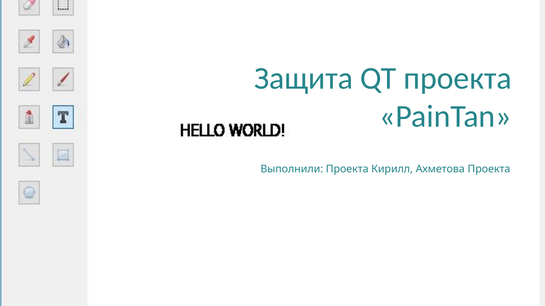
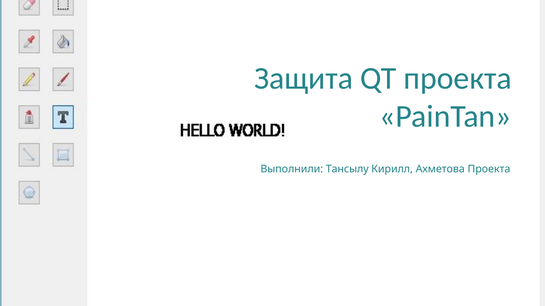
Выполнили Проекта: Проекта -> Тансылу (347, 169)
